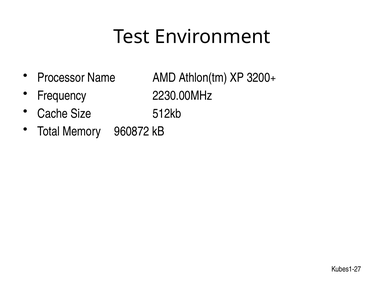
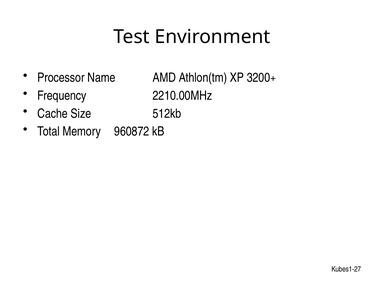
2230.00MHz: 2230.00MHz -> 2210.00MHz (182, 96)
